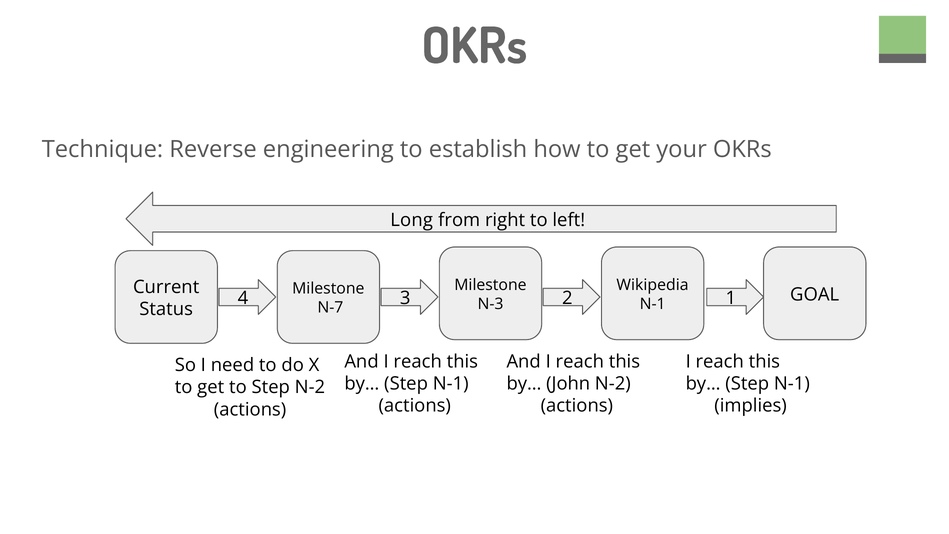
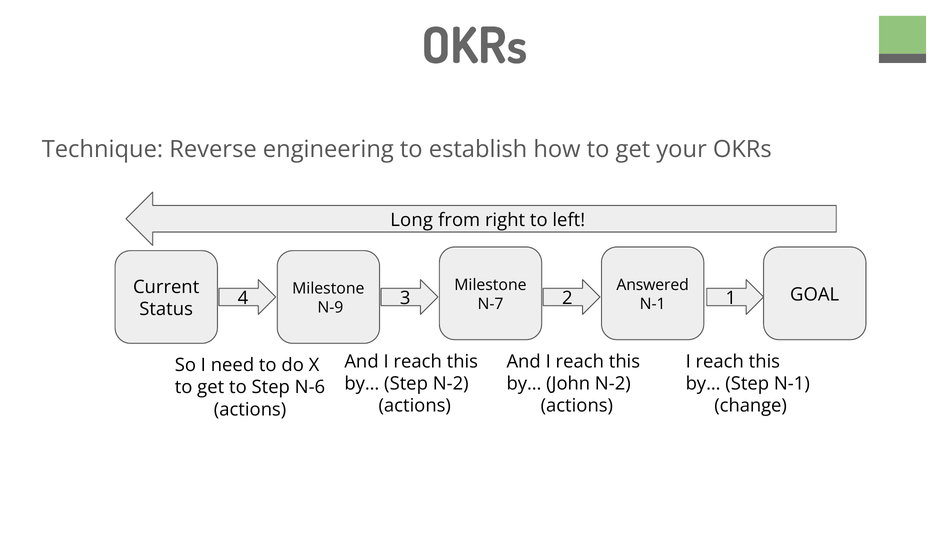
Wikipedia: Wikipedia -> Answered (653, 285)
N-3: N-3 -> N-7 (491, 304)
N-7: N-7 -> N-9 (330, 307)
N-1: N-1 -> N-2 (451, 384)
Step N-2: N-2 -> N-6 (310, 387)
implies: implies -> change (751, 406)
